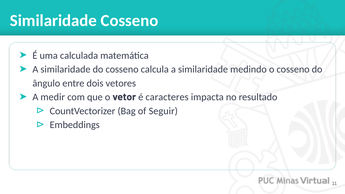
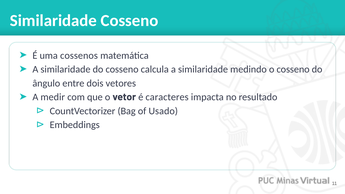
calculada: calculada -> cossenos (79, 55)
Seguir: Seguir -> Usado (163, 111)
